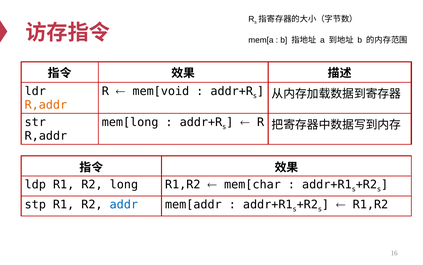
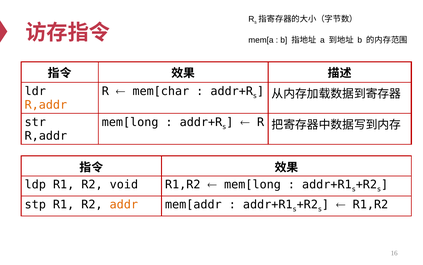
mem[void: mem[void -> mem[char (161, 91)
long: long -> void (124, 184)
mem[char: mem[char -> mem[long (252, 184)
addr colour: blue -> orange (124, 204)
